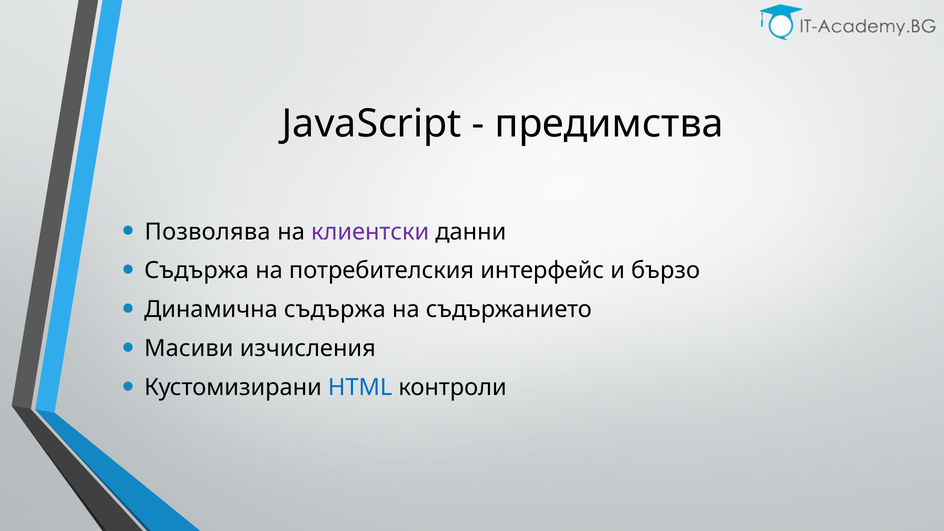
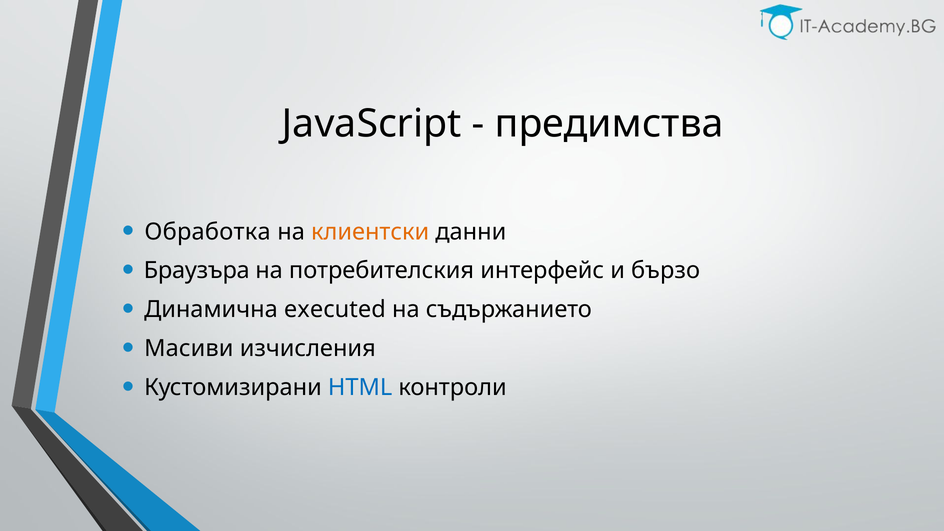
Позволява: Позволява -> Обработка (208, 232)
клиентски colour: purple -> orange (370, 232)
Съдържа: Съдържа -> Браузъра (197, 271)
Динамична съдържа: съдържа -> executed (335, 310)
